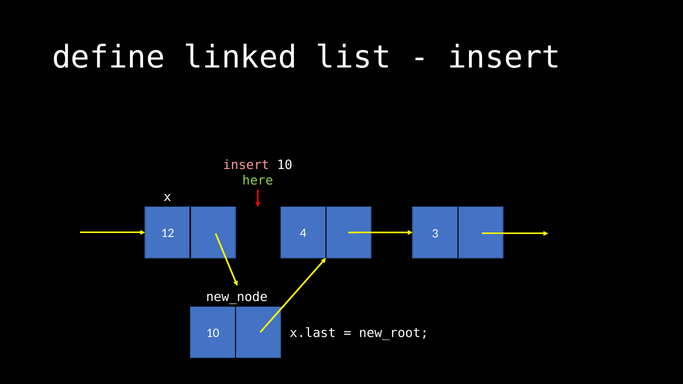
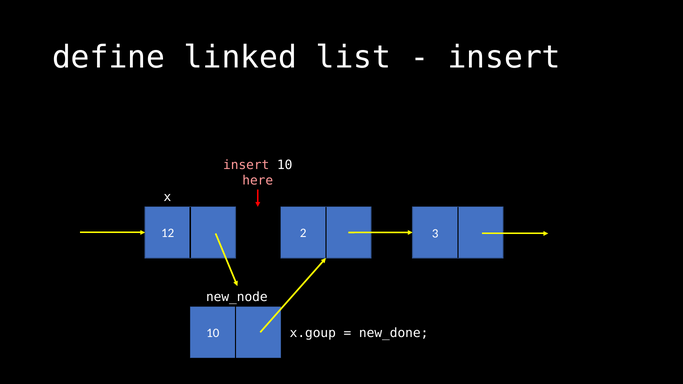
here colour: light green -> pink (258, 180)
4: 4 -> 2 (303, 233)
x.last: x.last -> x.goup (313, 333)
new_root: new_root -> new_done (394, 333)
